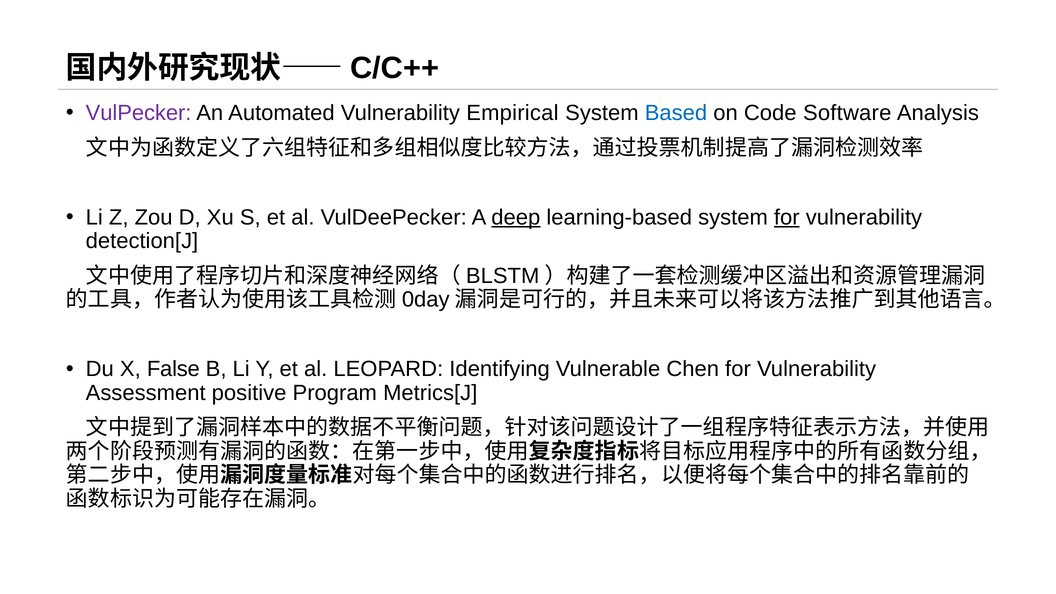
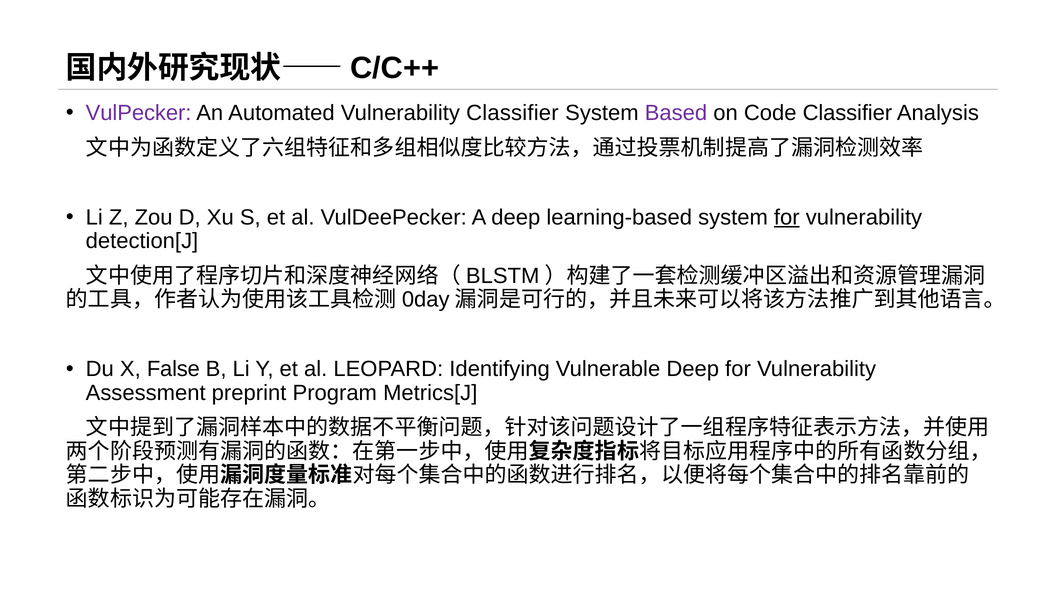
Vulnerability Empirical: Empirical -> Classifier (512, 113)
Based colour: blue -> purple (676, 113)
Code Software: Software -> Classifier (847, 113)
deep underline: present -> none (516, 217)
Vulnerable Chen: Chen -> Deep (693, 369)
positive: positive -> preprint (249, 393)
